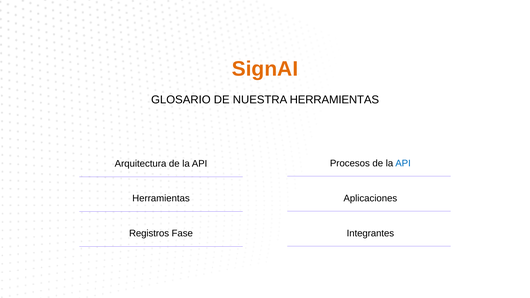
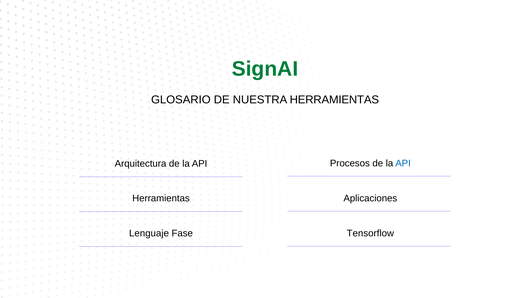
SignAI colour: orange -> green (265, 69)
Integrantes: Integrantes -> Tensorflow (370, 233)
Registros: Registros -> Lenguaje (149, 234)
